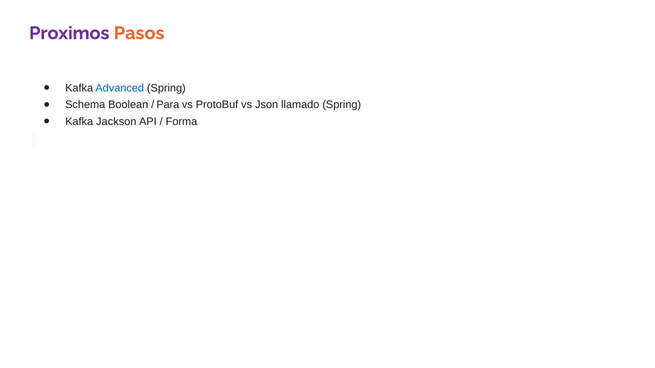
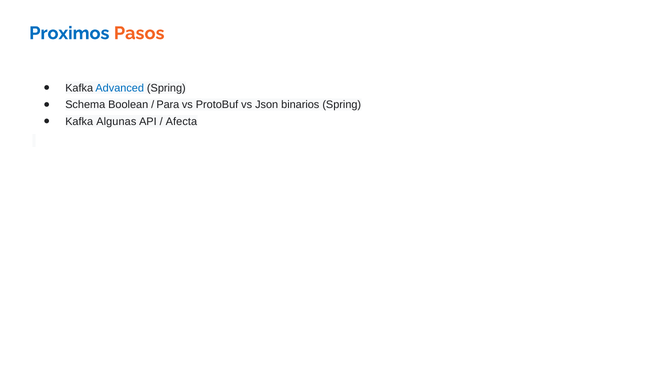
Proximos colour: purple -> blue (69, 33)
llamado: llamado -> binarios (300, 105)
Jackson: Jackson -> Algunas (116, 122)
Forma: Forma -> Afecta (181, 122)
